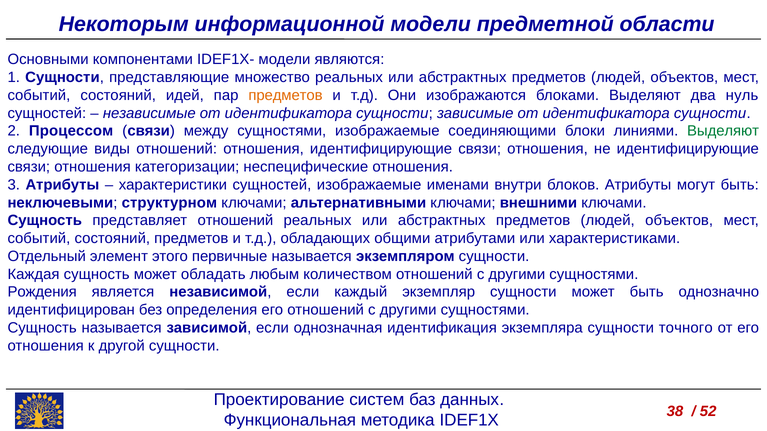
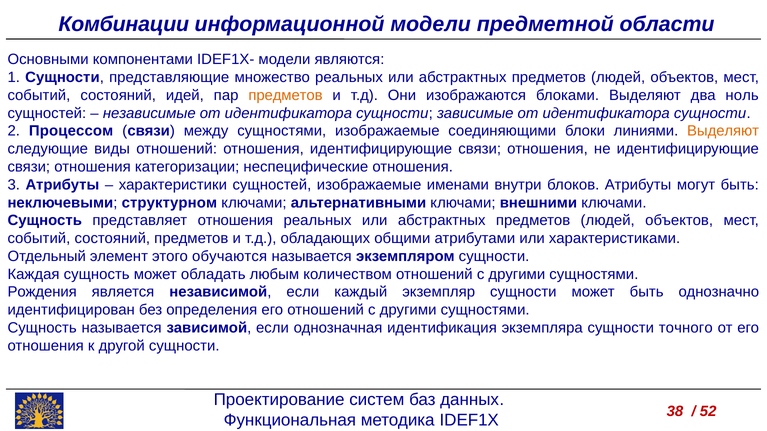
Некоторым: Некоторым -> Комбинации (124, 24)
нуль: нуль -> ноль (742, 95)
Выделяют colour: green -> orange (723, 131)
представляет отношений: отношений -> отношения (235, 221)
первичные: первичные -> обучаются (230, 257)
